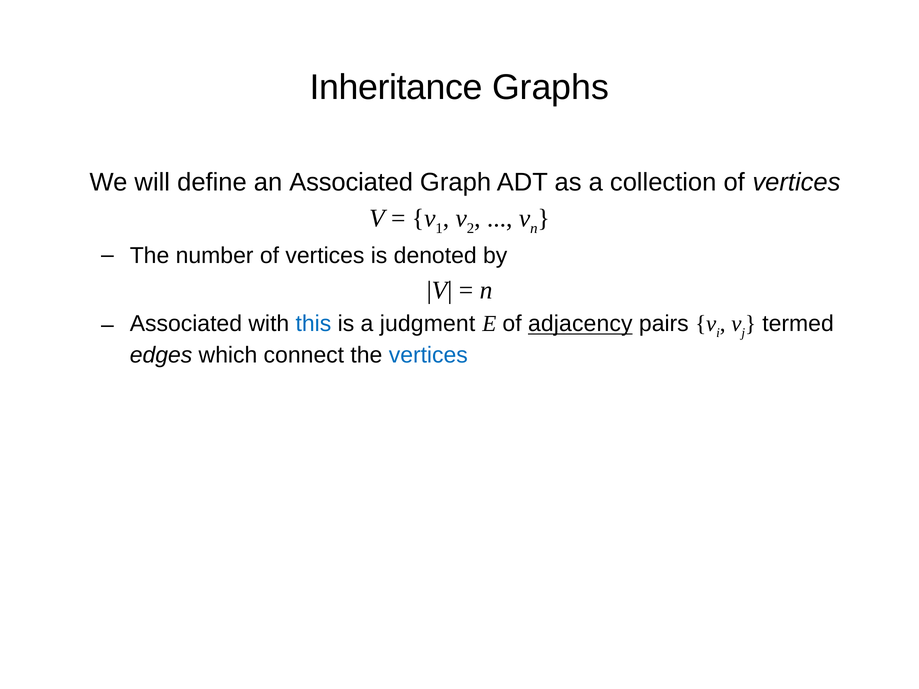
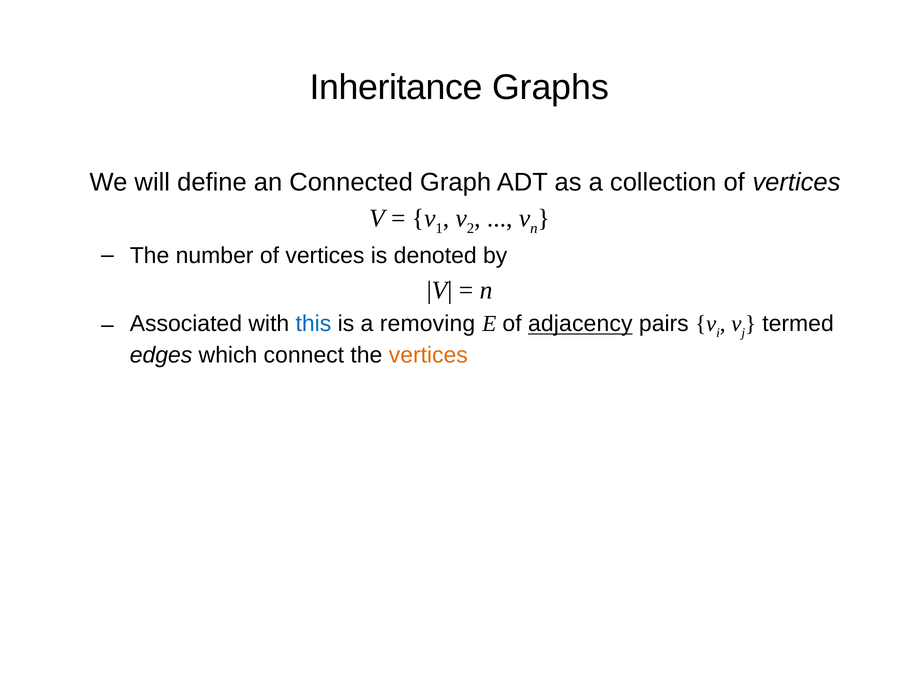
an Associated: Associated -> Connected (351, 183)
judgment: judgment -> removing (428, 324)
vertices colour: blue -> orange (428, 355)
